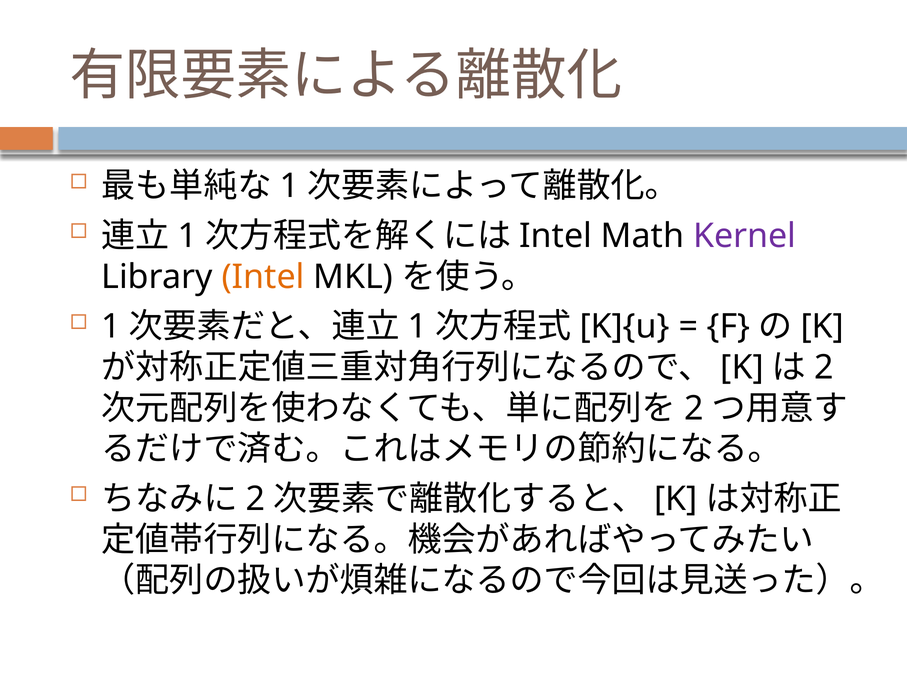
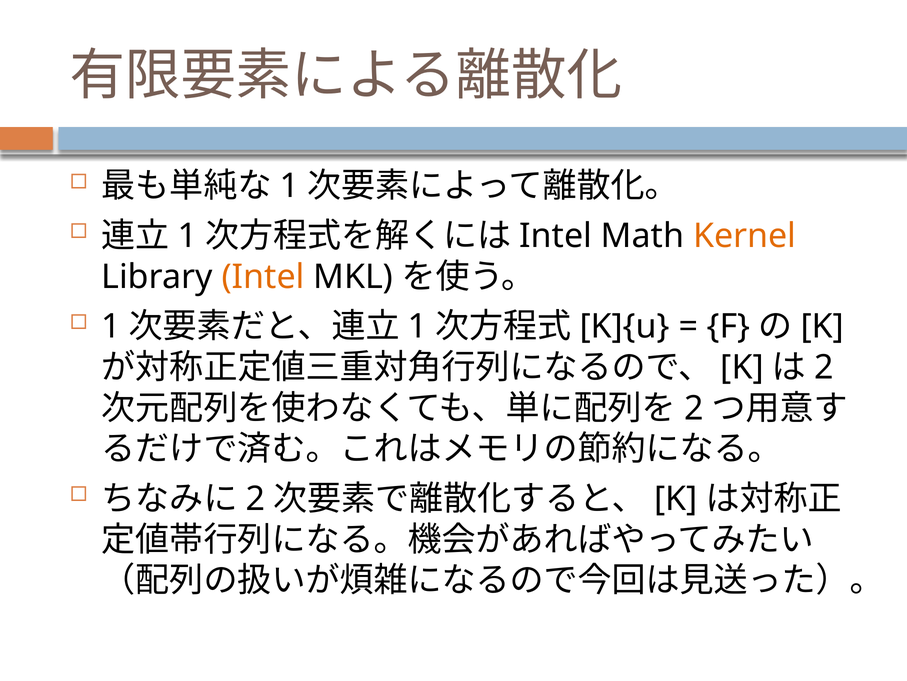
Kernel colour: purple -> orange (745, 236)
